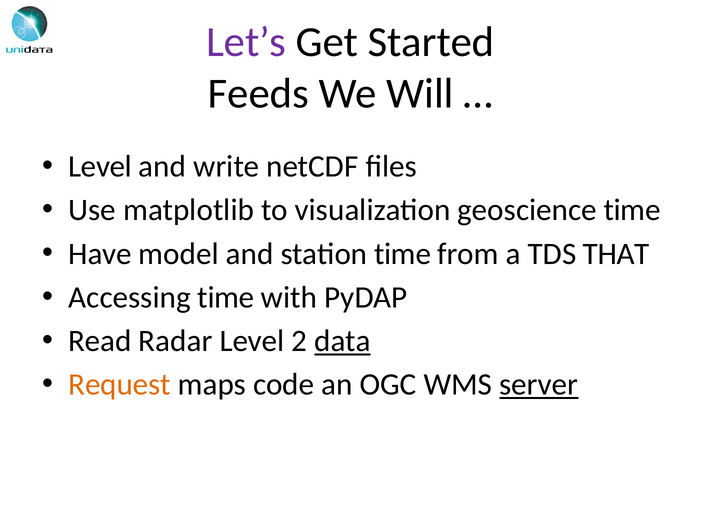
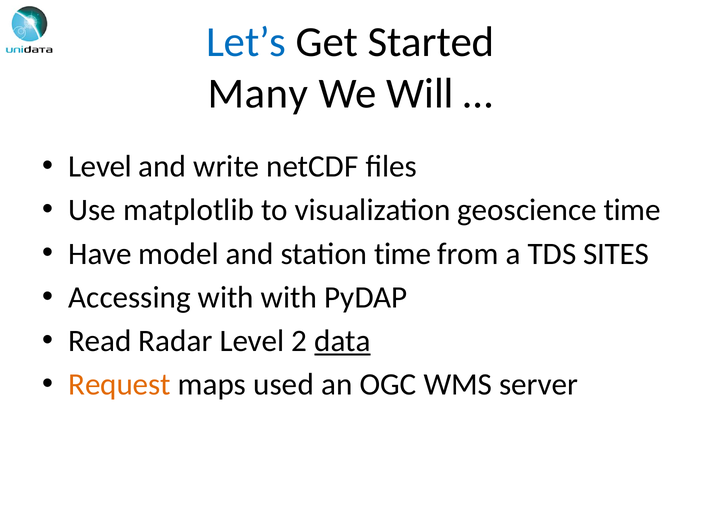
Let’s colour: purple -> blue (246, 42)
Feeds: Feeds -> Many (258, 94)
THAT: THAT -> SITES (616, 254)
Accessing time: time -> with (226, 297)
code: code -> used (284, 385)
server underline: present -> none (539, 385)
